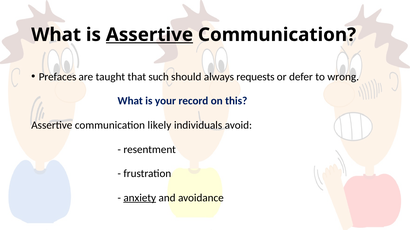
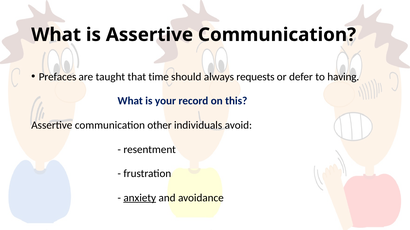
Assertive underline: present -> none (149, 35)
such: such -> time (159, 77)
wrong: wrong -> having (343, 77)
likely: likely -> other (160, 126)
